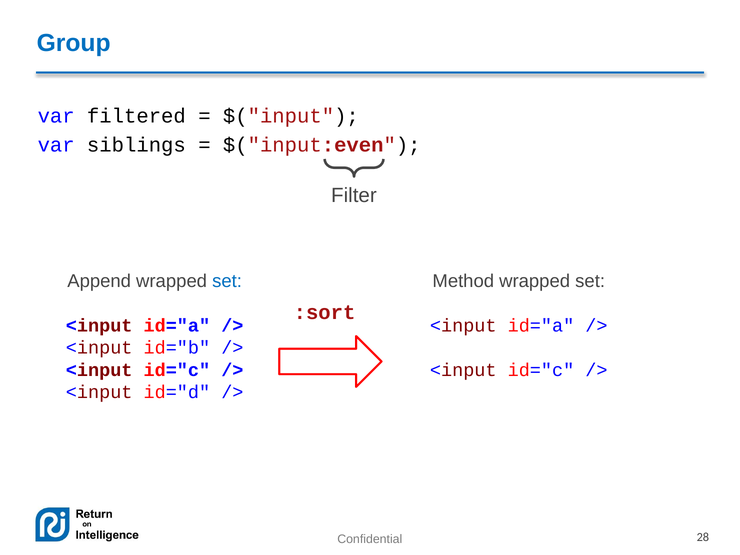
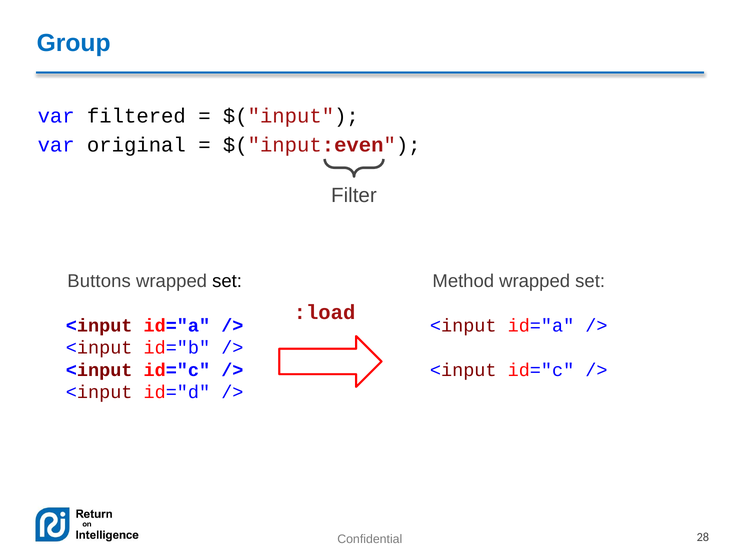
siblings: siblings -> original (136, 145)
Append: Append -> Buttons (99, 281)
set colour: blue -> black (227, 281)
:sort: :sort -> :load (325, 313)
